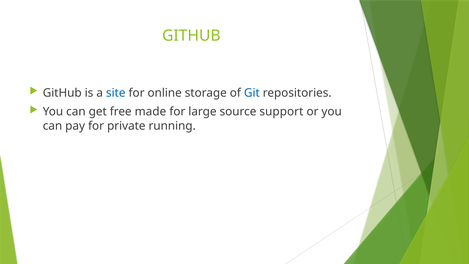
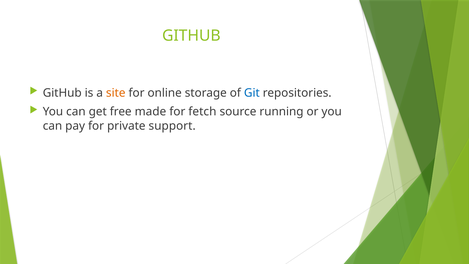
site colour: blue -> orange (116, 93)
large: large -> fetch (202, 112)
support: support -> running (281, 112)
running: running -> support (172, 126)
